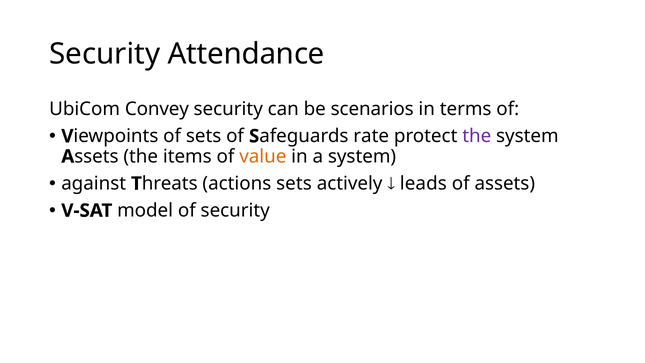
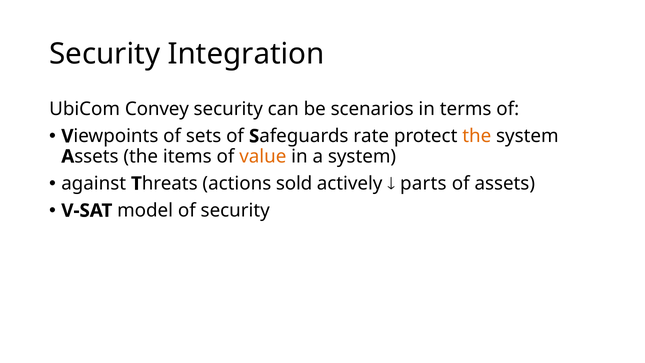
Attendance: Attendance -> Integration (246, 54)
the colour: purple -> orange (477, 136)
actions sets: sets -> sold (294, 183)
leads: leads -> parts (423, 183)
